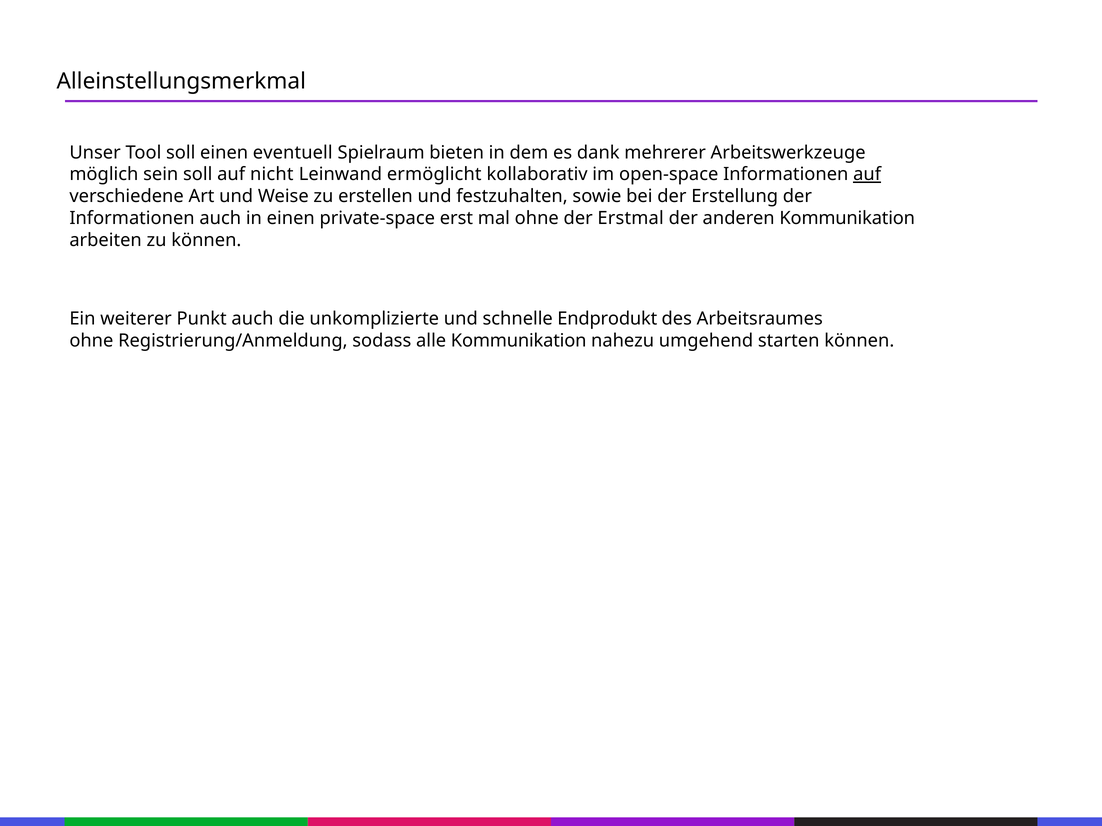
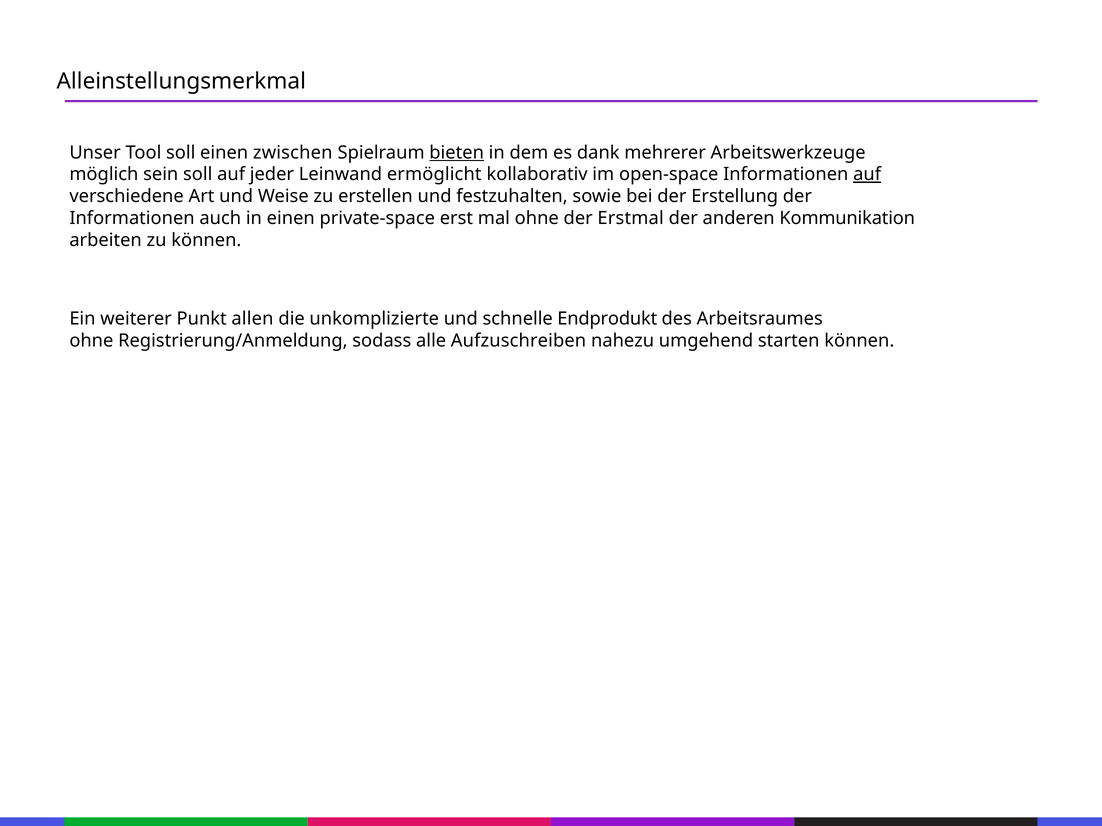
eventuell: eventuell -> zwischen (293, 153)
bieten underline: none -> present (457, 153)
nicht: nicht -> jeder (272, 175)
Punkt auch: auch -> allen (252, 319)
alle Kommunikation: Kommunikation -> Aufzuschreiben (519, 341)
